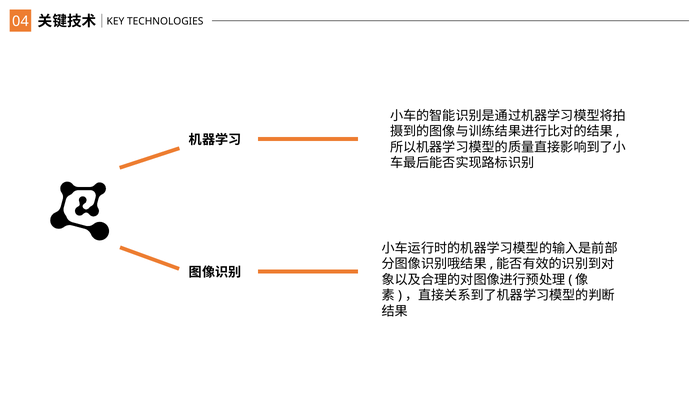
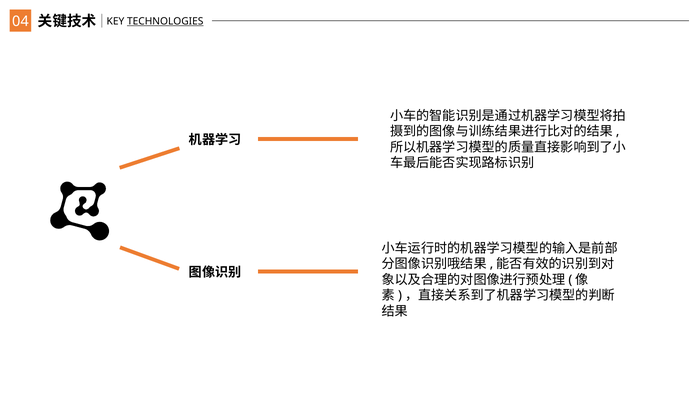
TECHNOLOGIES underline: none -> present (165, 21)
